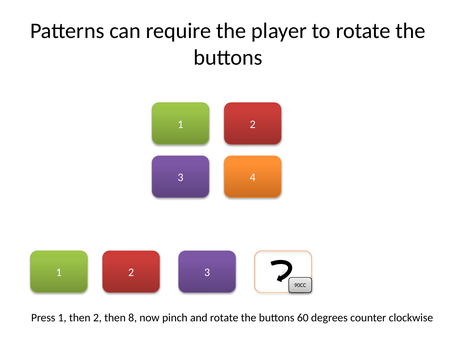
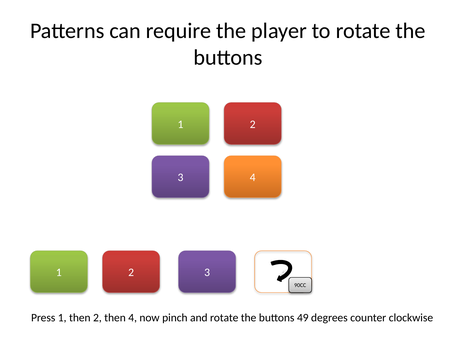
then 8: 8 -> 4 (133, 318)
60: 60 -> 49 (303, 318)
